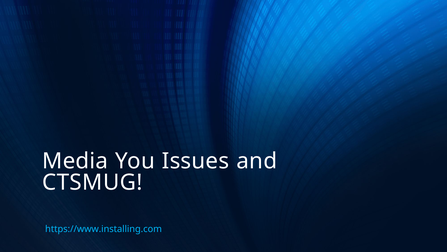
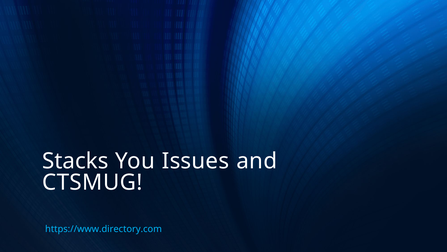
Media: Media -> Stacks (75, 161)
https://www.installing.com: https://www.installing.com -> https://www.directory.com (104, 229)
